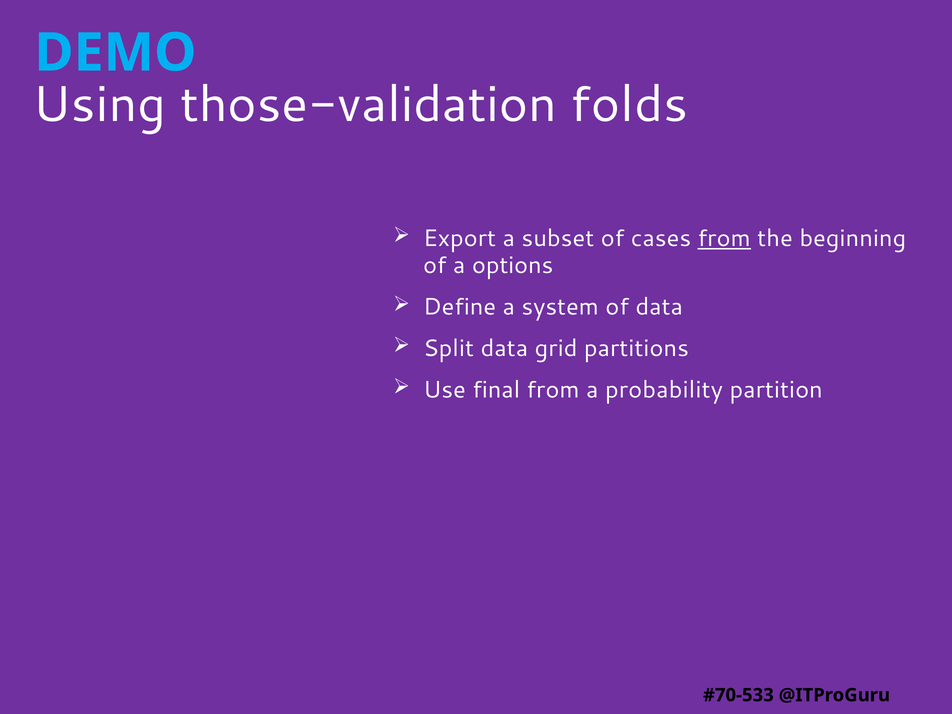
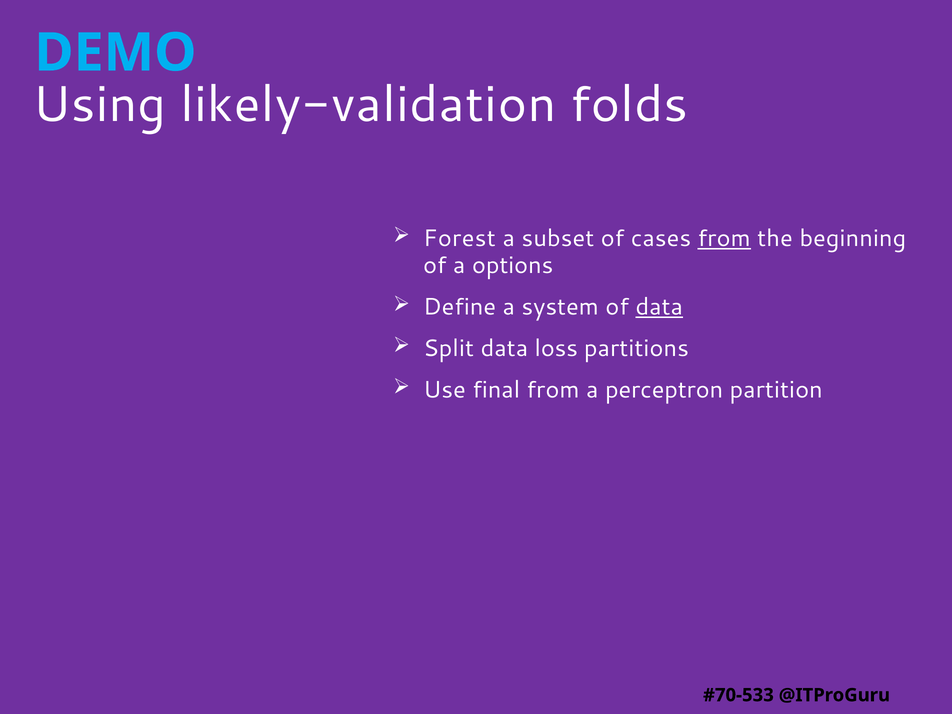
those-validation: those-validation -> likely-validation (368, 105)
Export: Export -> Forest (459, 238)
data underline: none -> present (659, 307)
grid: grid -> loss (556, 348)
probability: probability -> perceptron (664, 390)
